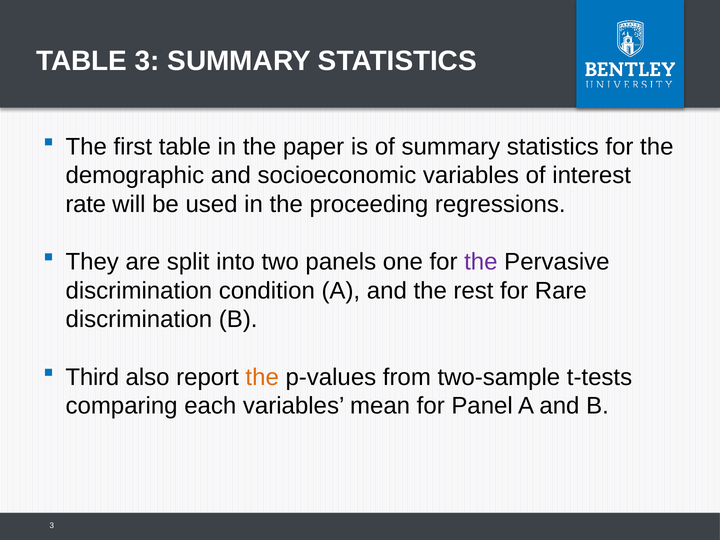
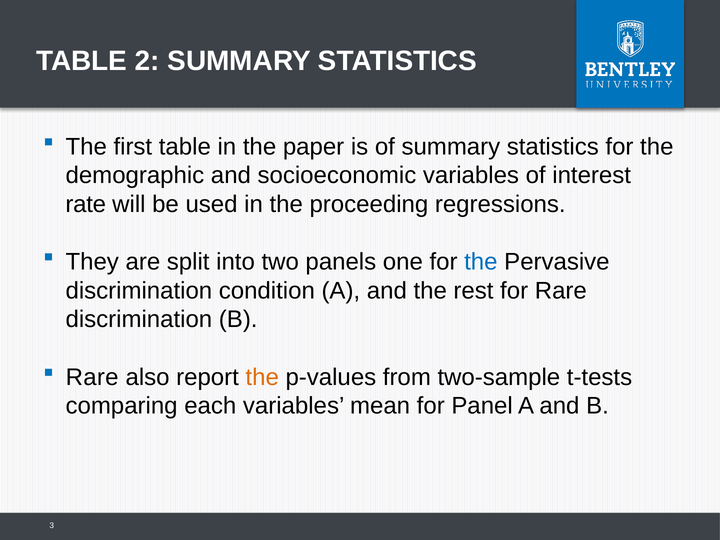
TABLE 3: 3 -> 2 (147, 61)
the colour: purple -> blue (481, 262)
Third: Third -> Rare (92, 377)
